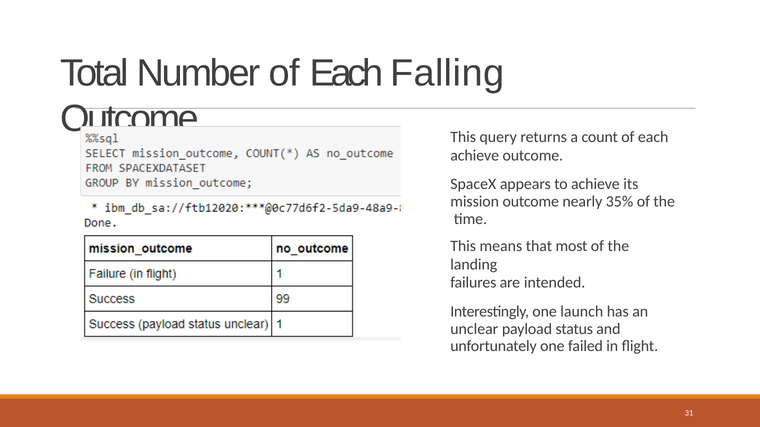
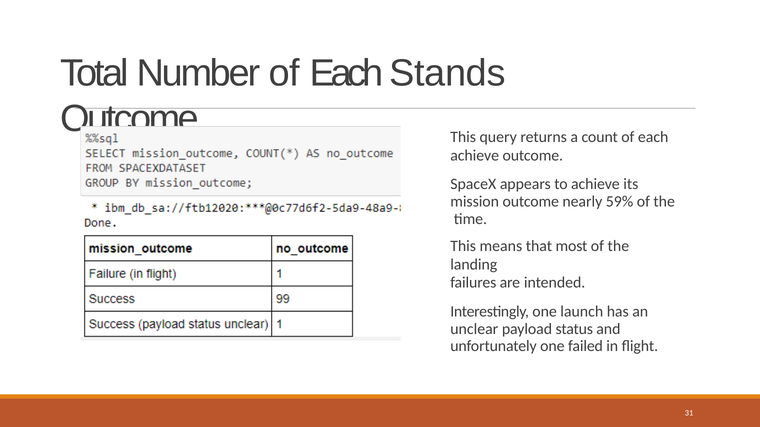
Falling: Falling -> Stands (448, 73)
35%: 35% -> 59% (620, 202)
